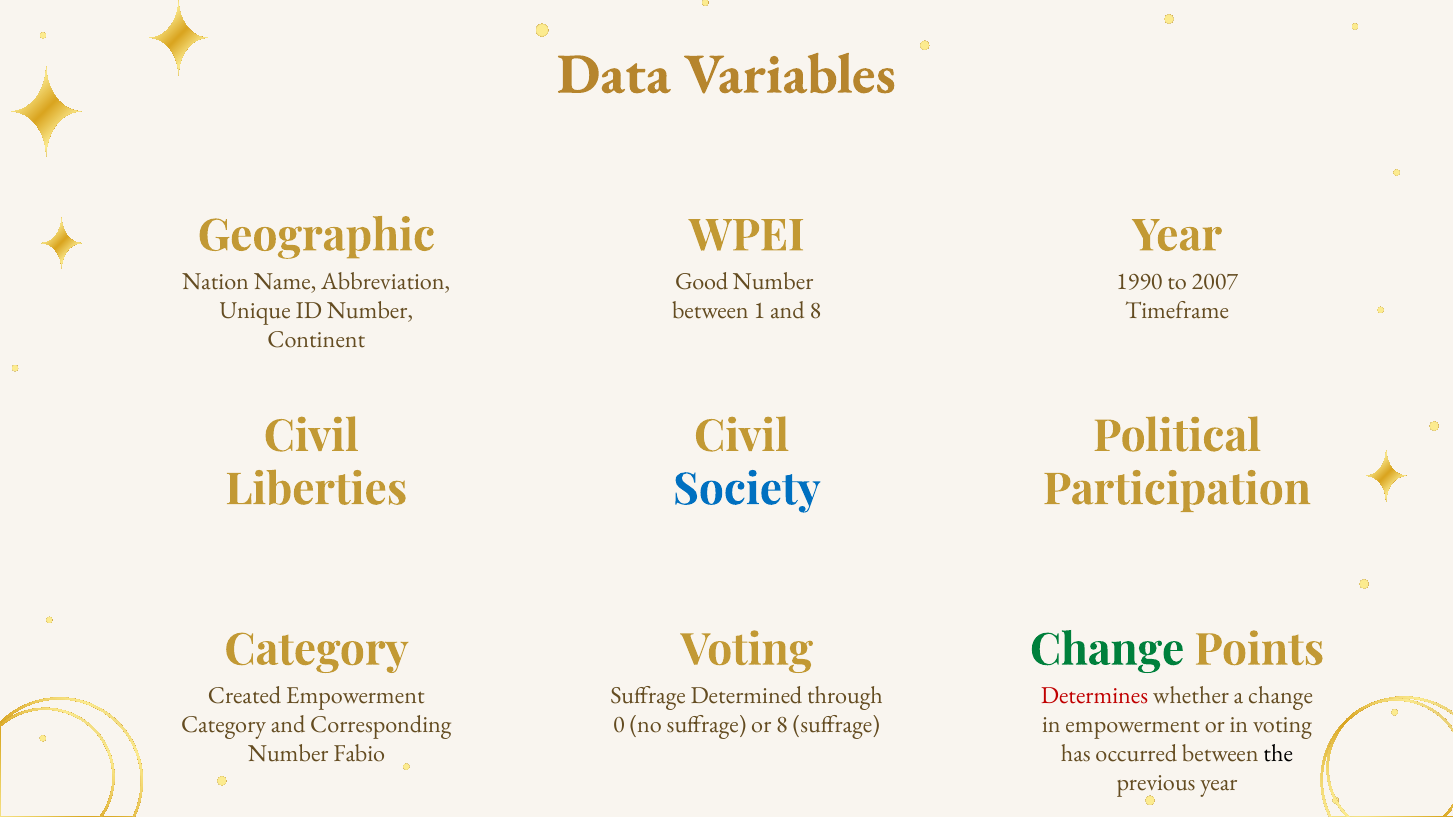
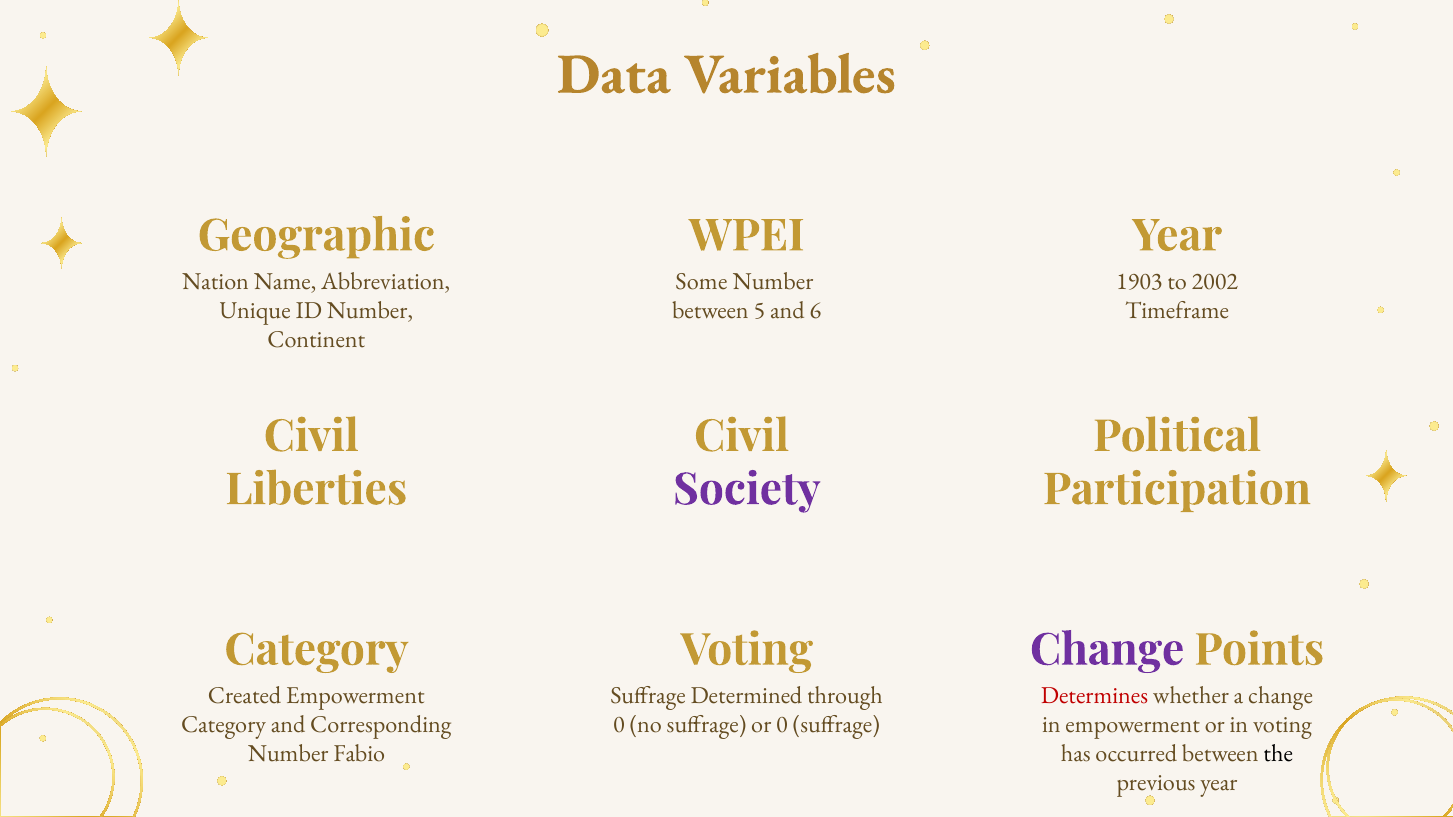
Good: Good -> Some (701, 282)
1990: 1990 -> 1903 (1139, 282)
2007: 2007 -> 2002 (1215, 282)
1: 1 -> 5 (759, 311)
and 8: 8 -> 6 (815, 311)
Society colour: blue -> purple (747, 490)
Change colour: green -> purple (1107, 650)
or 8: 8 -> 0 (782, 725)
